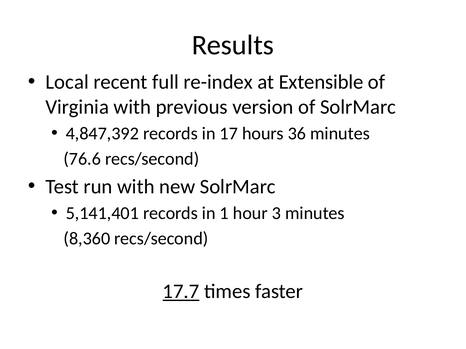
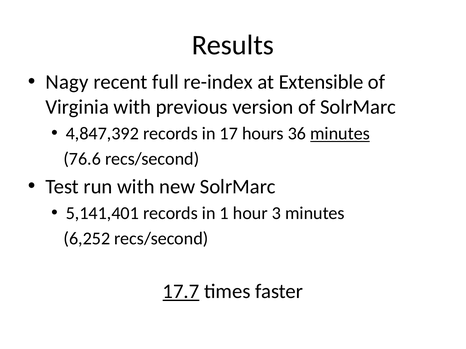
Local: Local -> Nagy (67, 82)
minutes underline: none -> present (340, 134)
8,360: 8,360 -> 6,252 (87, 239)
